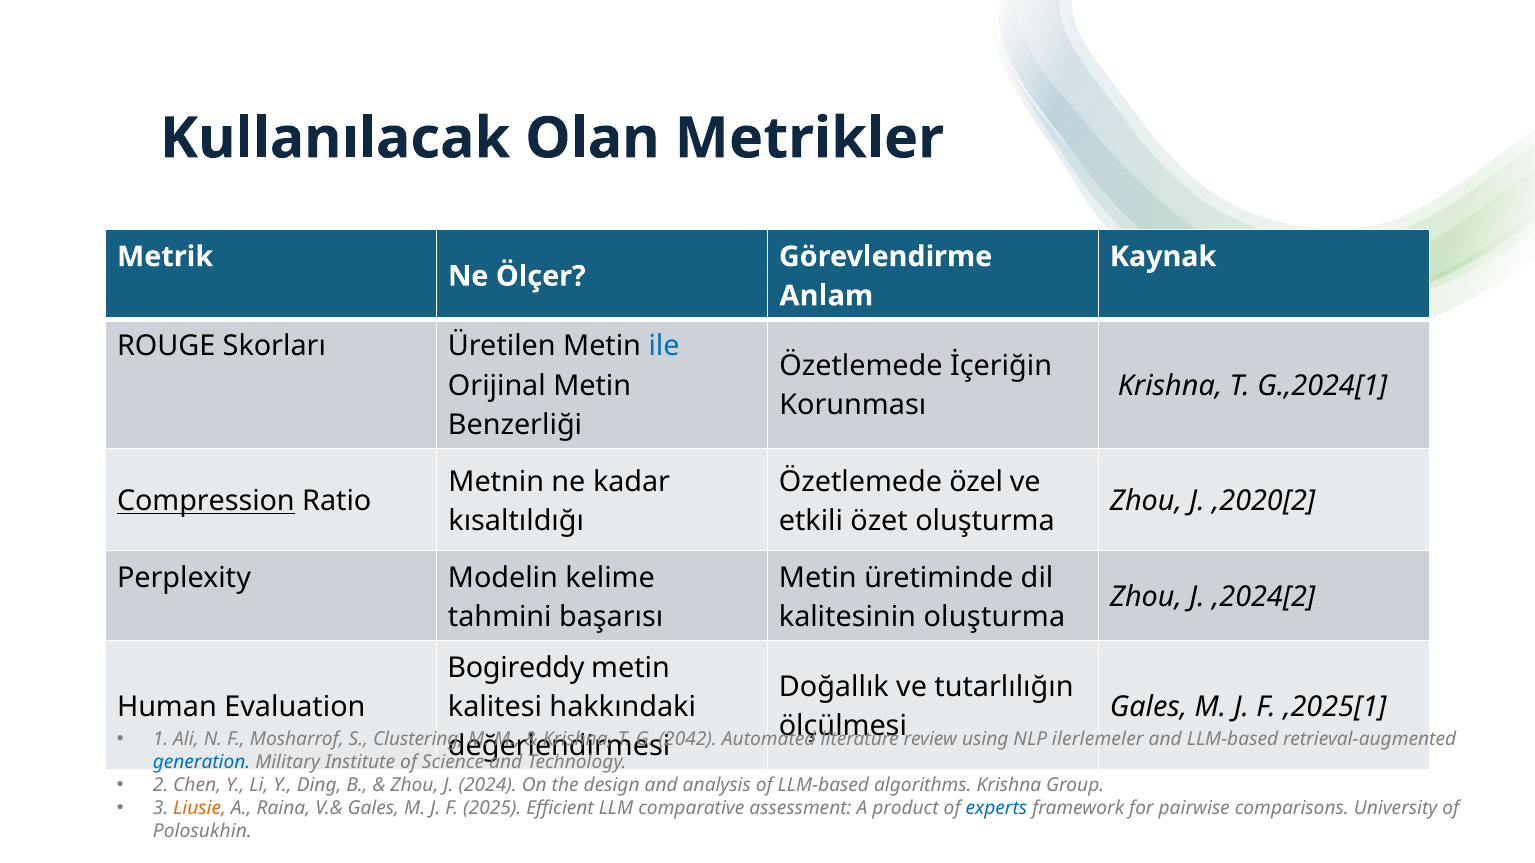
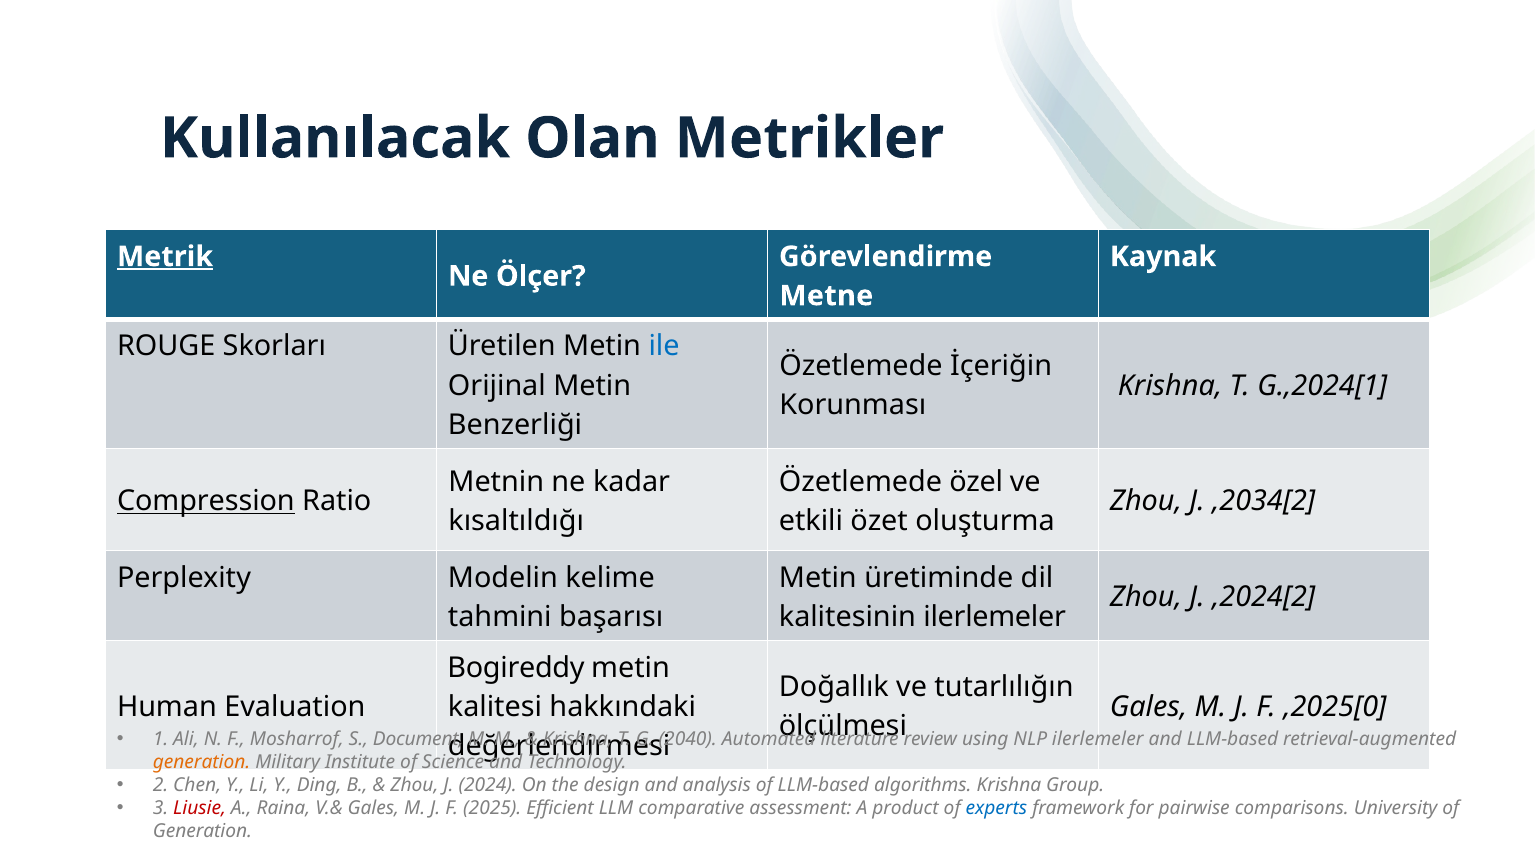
Metrik underline: none -> present (165, 257)
Anlam: Anlam -> Metne (826, 296)
,2020[2: ,2020[2 -> ,2034[2 (1264, 501)
kalitesinin oluşturma: oluşturma -> ilerlemeler (995, 617)
,2025[1: ,2025[1 -> ,2025[0 (1335, 707)
Clustering: Clustering -> Document (418, 740)
2042: 2042 -> 2040 (688, 740)
generation colour: blue -> orange (202, 763)
Liusie colour: orange -> red (200, 809)
Polosukhin: Polosukhin -> Generation (202, 832)
